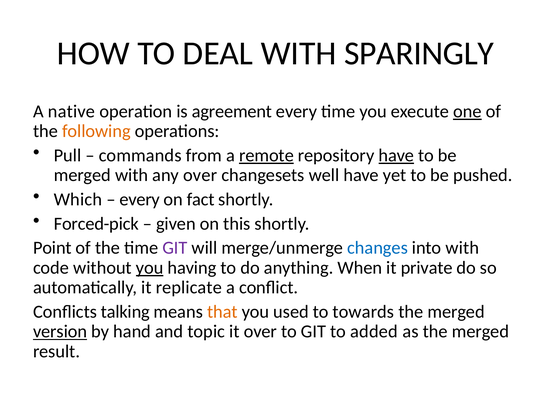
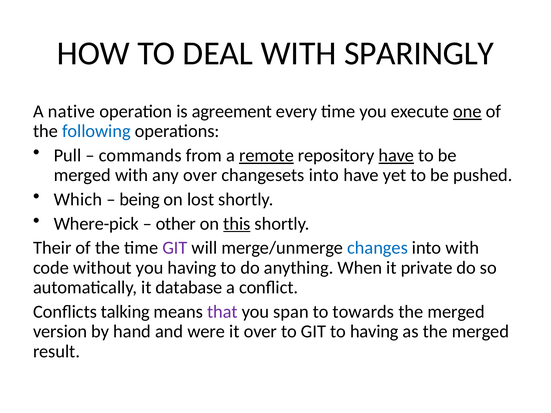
following colour: orange -> blue (96, 131)
changesets well: well -> into (324, 175)
every: every -> being (140, 200)
fact: fact -> lost (201, 200)
Forced-pick: Forced-pick -> Where-pick (96, 224)
given: given -> other (176, 224)
this underline: none -> present (237, 224)
Point: Point -> Their (52, 248)
you underline: present -> none (150, 268)
replicate: replicate -> database (189, 288)
that colour: orange -> purple (222, 312)
used: used -> span (291, 312)
version underline: present -> none (60, 332)
topic: topic -> were (206, 332)
to added: added -> having (374, 332)
